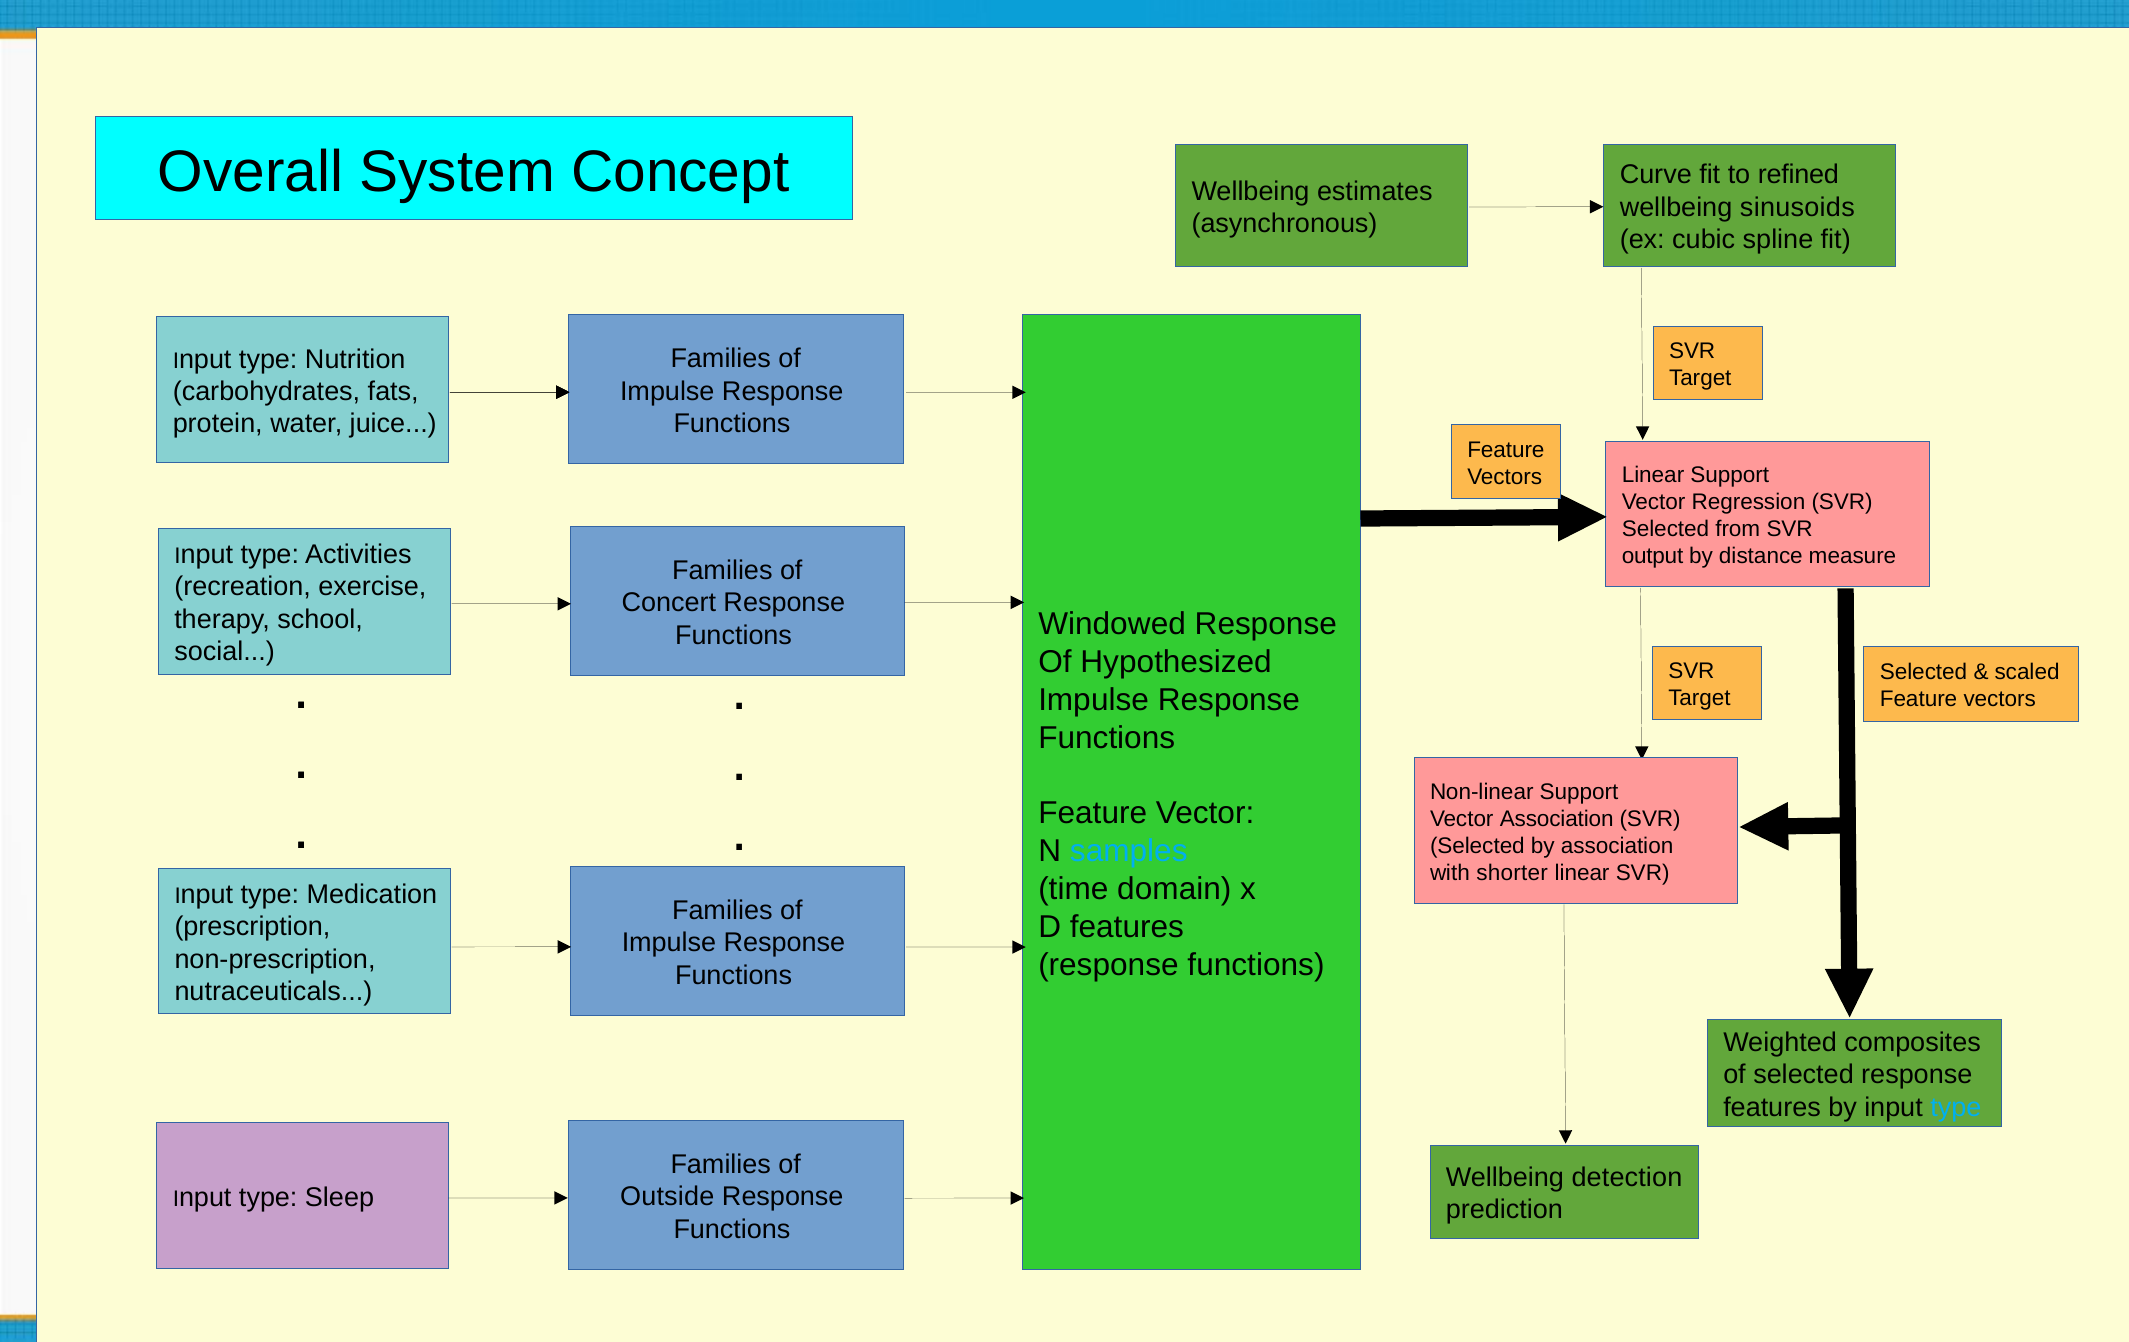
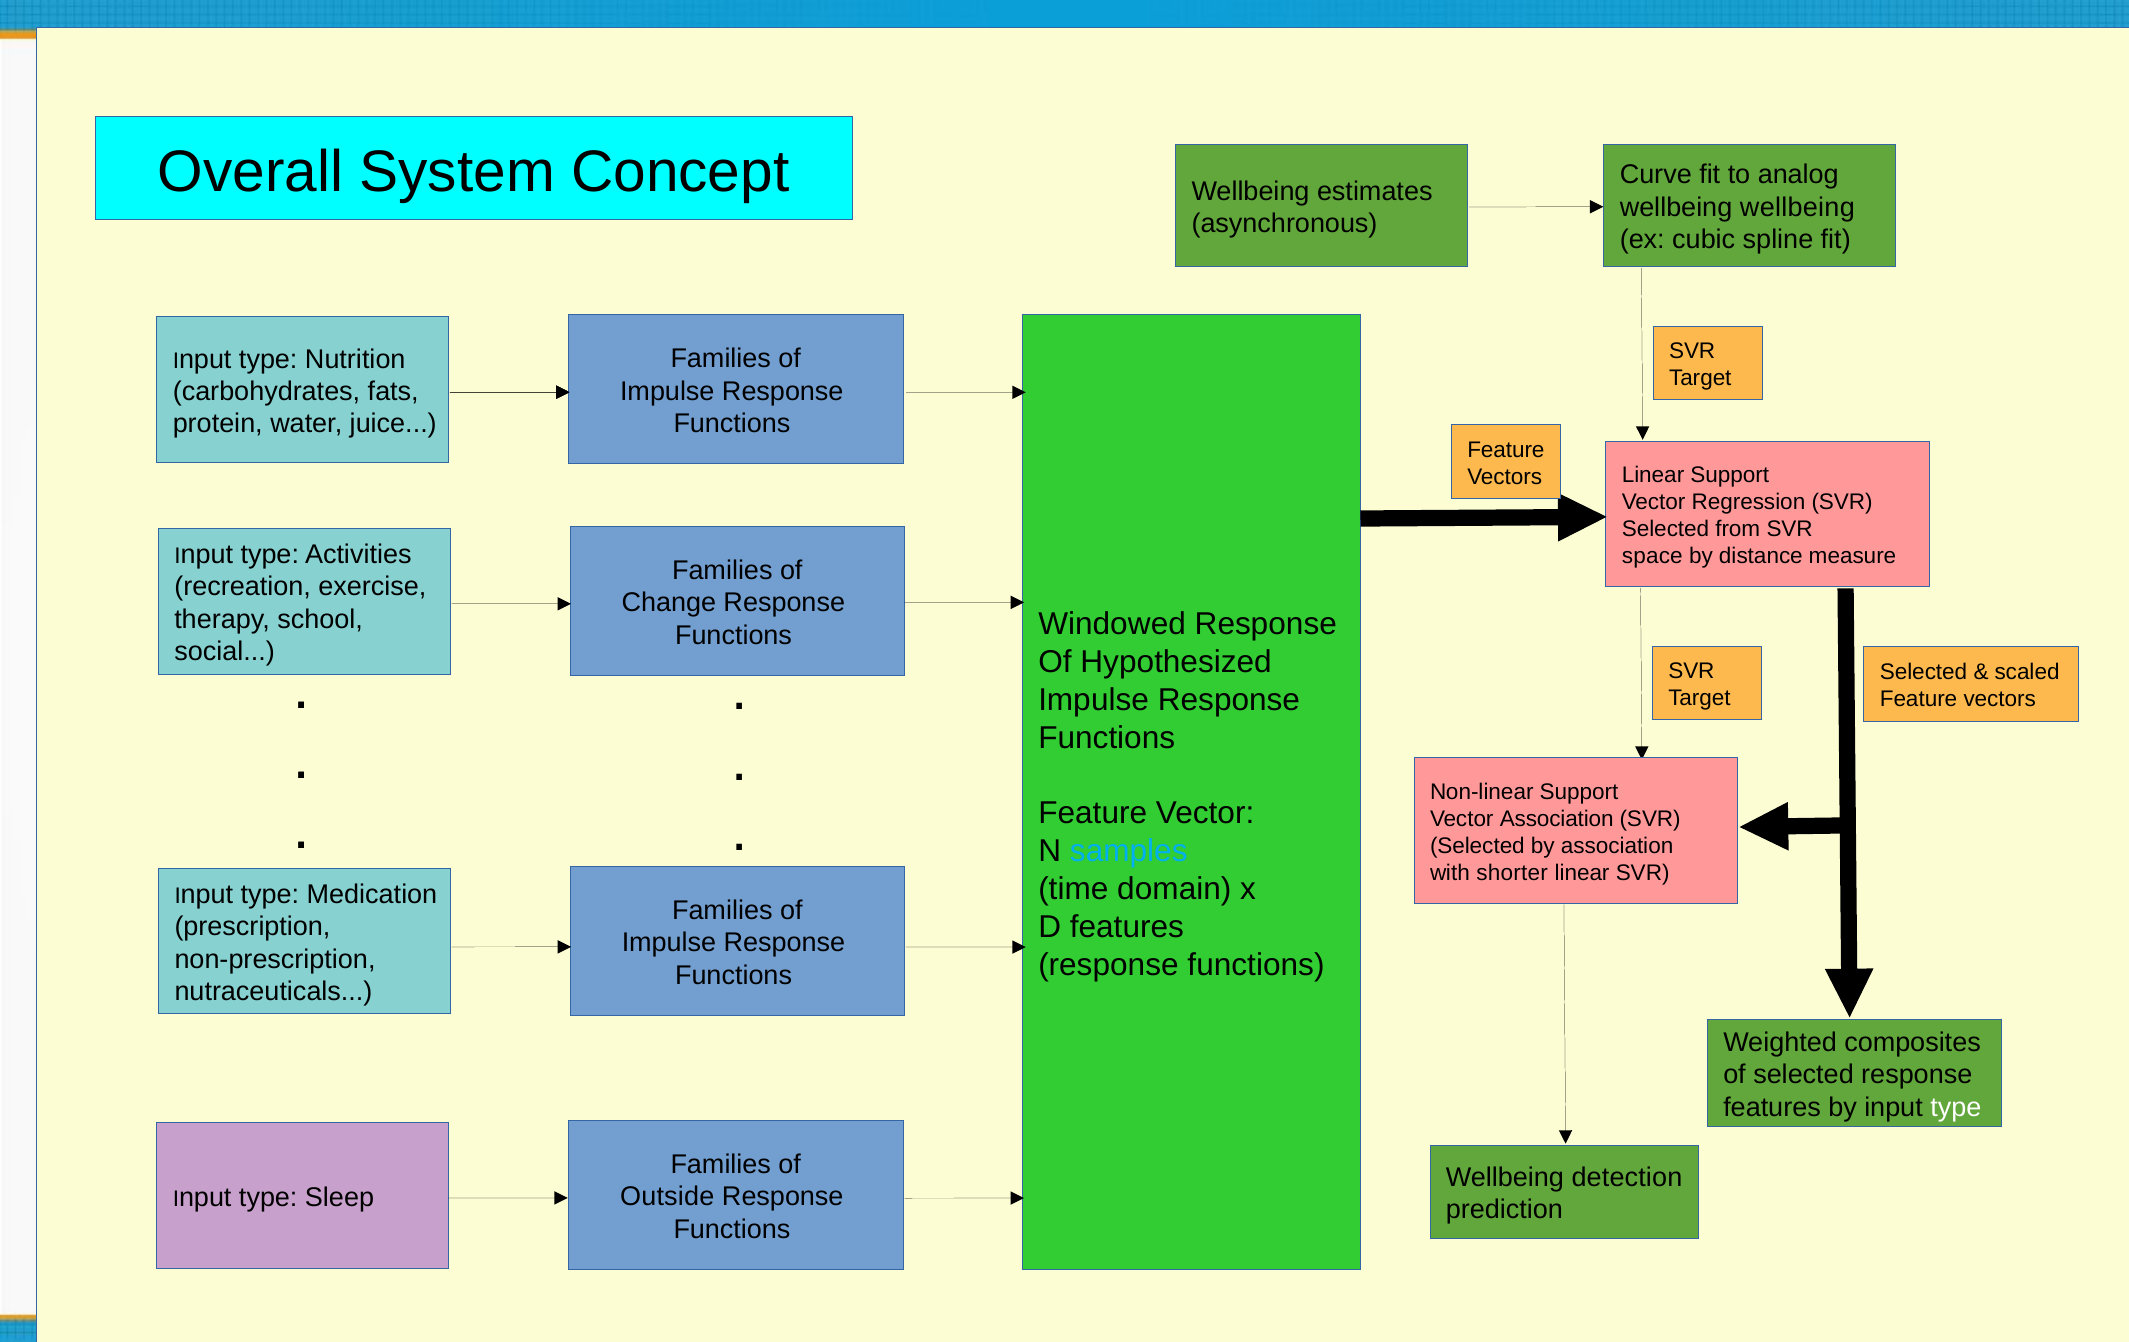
refined: refined -> analog (1798, 175)
wellbeing sinusoids: sinusoids -> wellbeing (1797, 208)
output: output -> space (1652, 556)
Concert: Concert -> Change (669, 603)
type colour: light blue -> white (1956, 1107)
